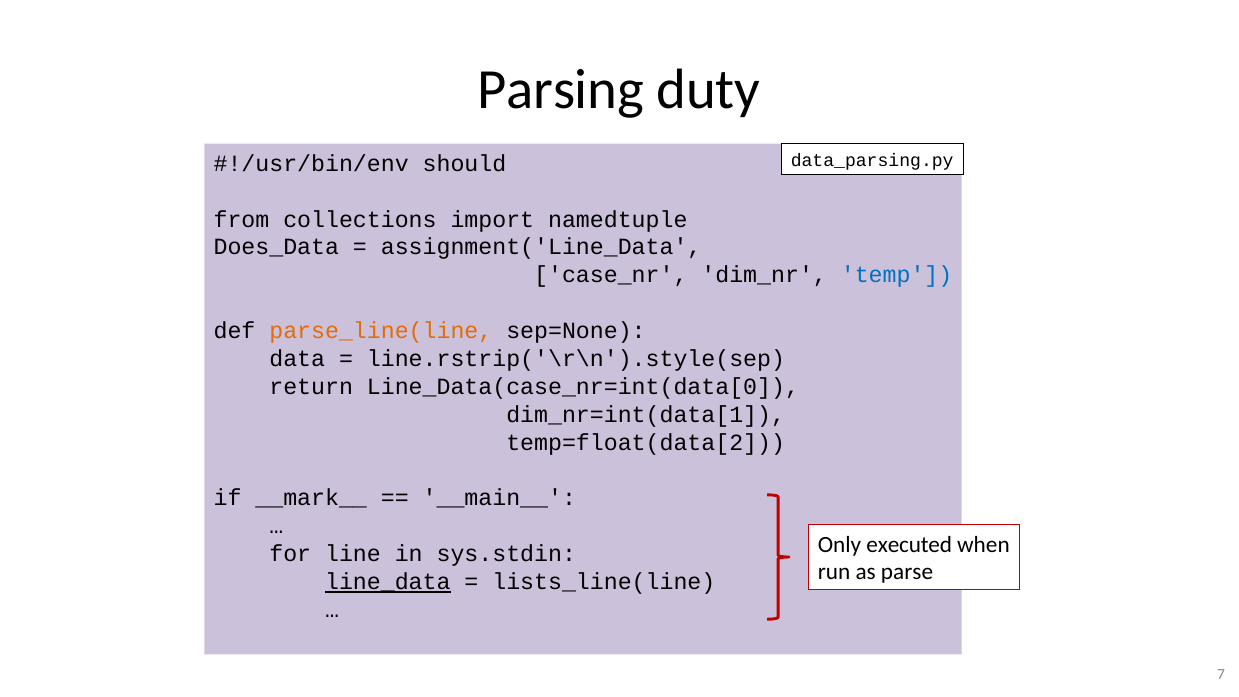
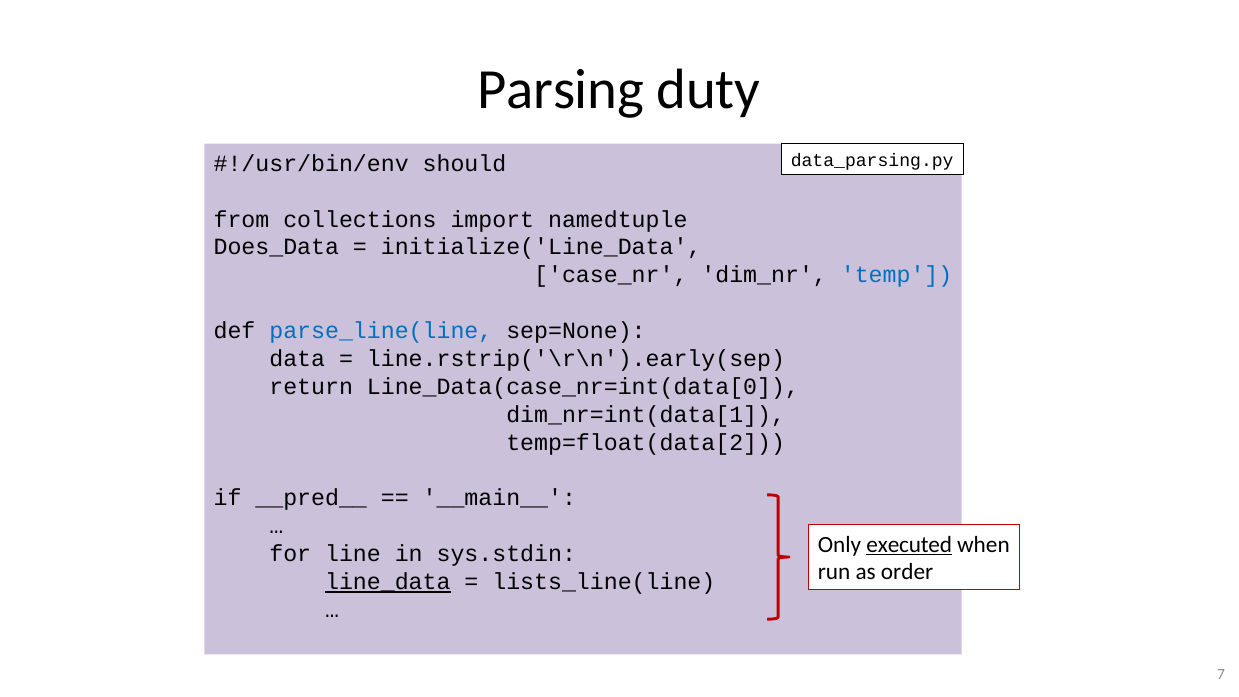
assignment('Line_Data: assignment('Line_Data -> initialize('Line_Data (541, 247)
parse_line(line colour: orange -> blue (381, 331)
line.rstrip('\r\n').style(sep: line.rstrip('\r\n').style(sep -> line.rstrip('\r\n').early(sep (576, 359)
__mark__: __mark__ -> __pred__ (311, 498)
executed underline: none -> present (909, 544)
parse: parse -> order (907, 572)
